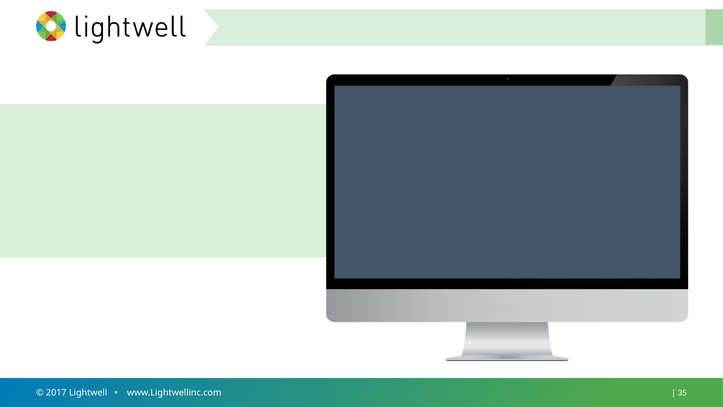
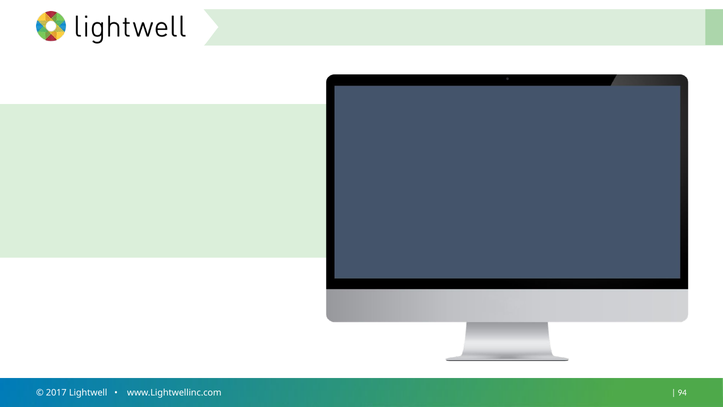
35: 35 -> 94 (682, 393)
